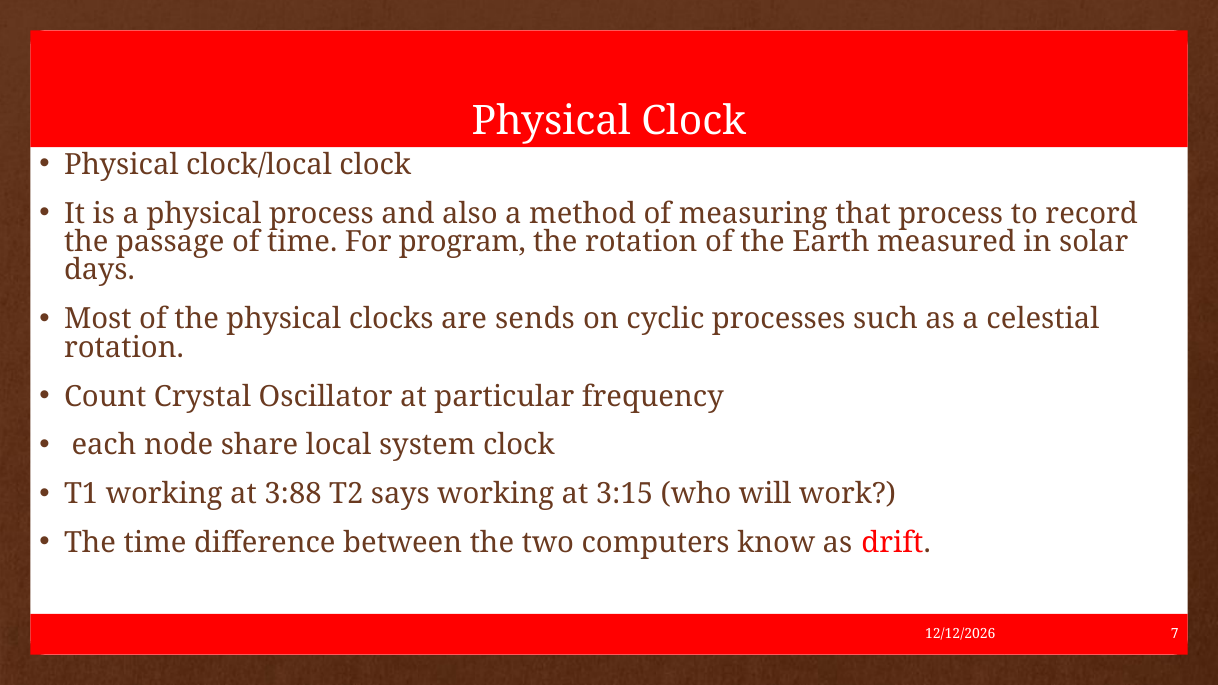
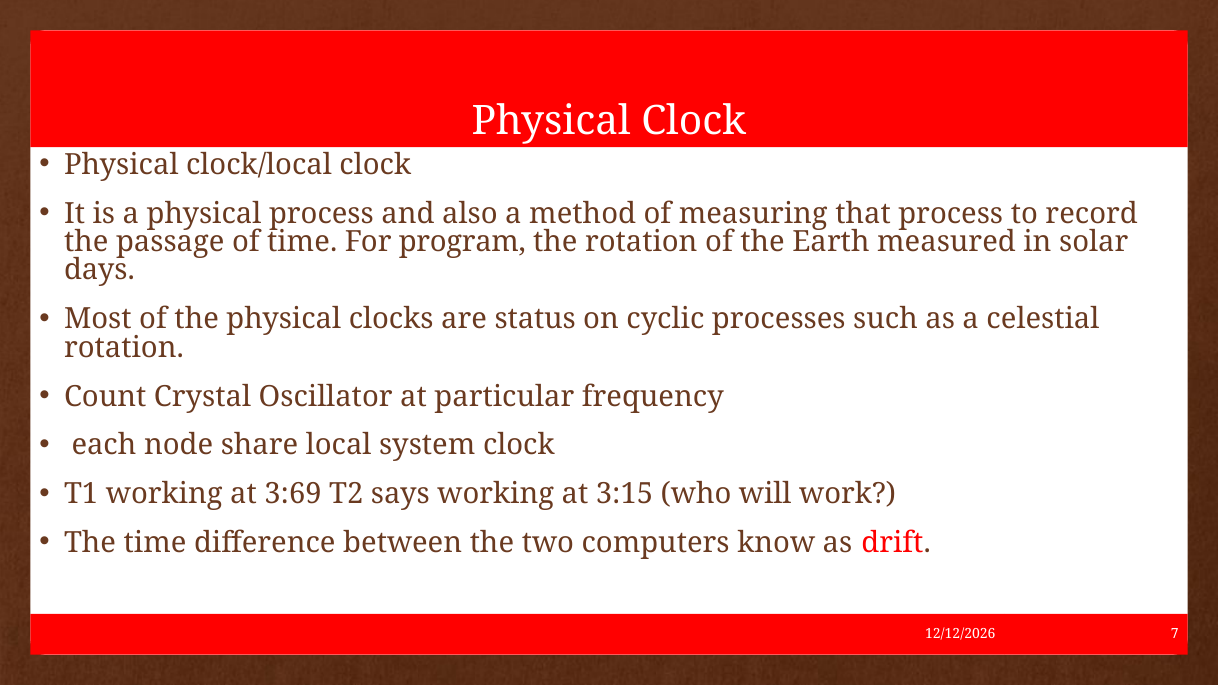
sends: sends -> status (535, 319)
3:88: 3:88 -> 3:69 (293, 494)
